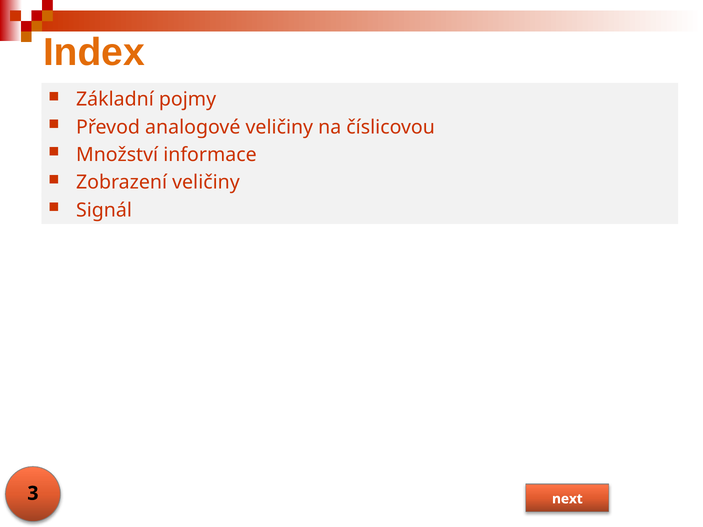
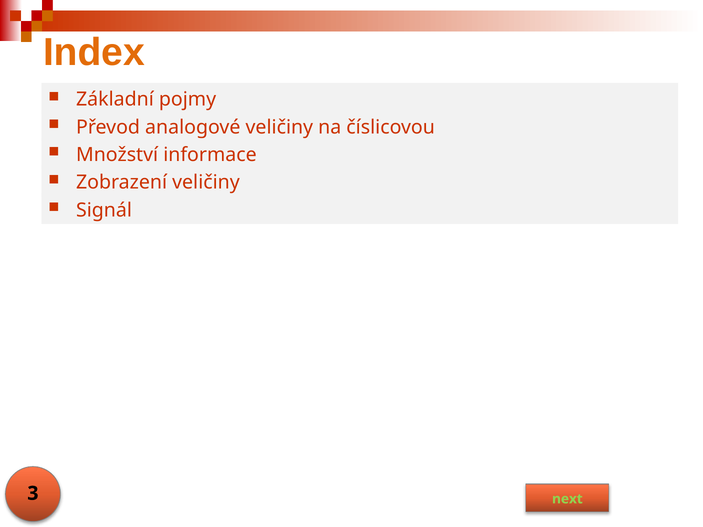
next colour: white -> light green (567, 499)
